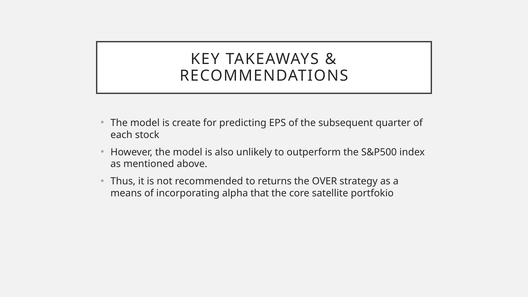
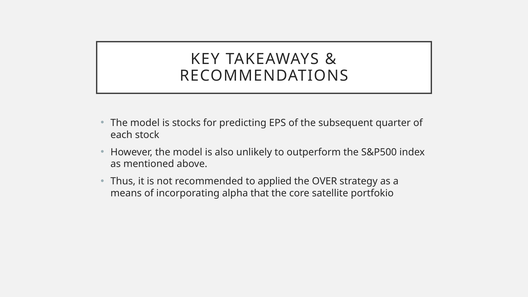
create: create -> stocks (186, 123)
returns: returns -> applied (275, 181)
